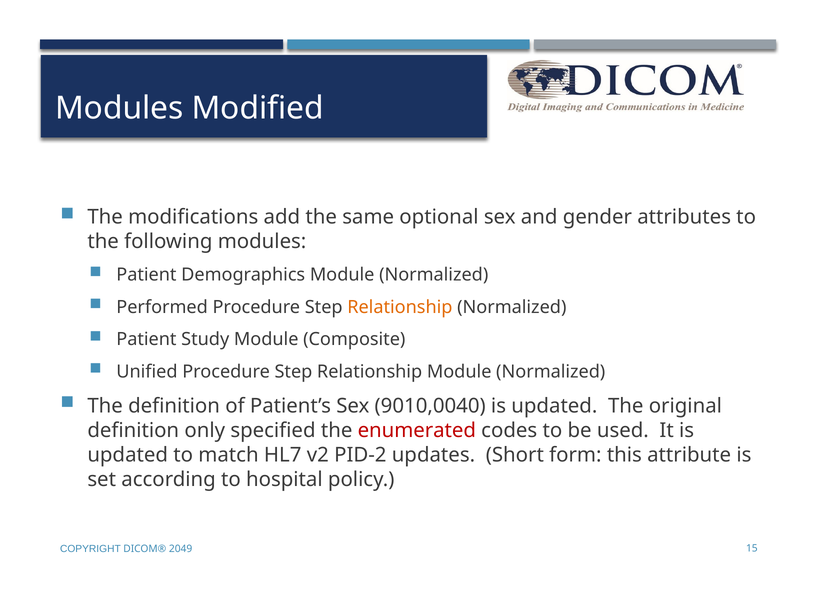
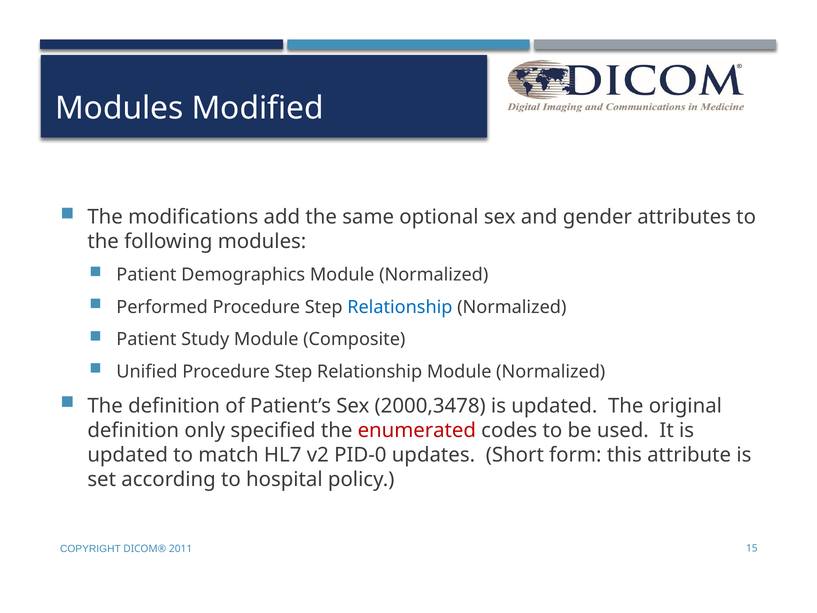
Relationship colour: orange -> blue (400, 307)
9010,0040: 9010,0040 -> 2000,3478 (430, 406)
PID-2: PID-2 -> PID-0 (360, 455)
2049: 2049 -> 2011 (181, 549)
